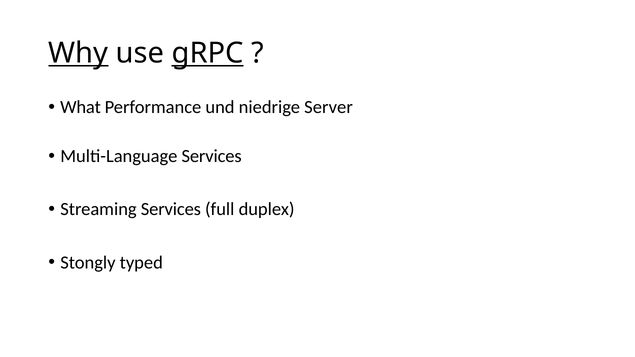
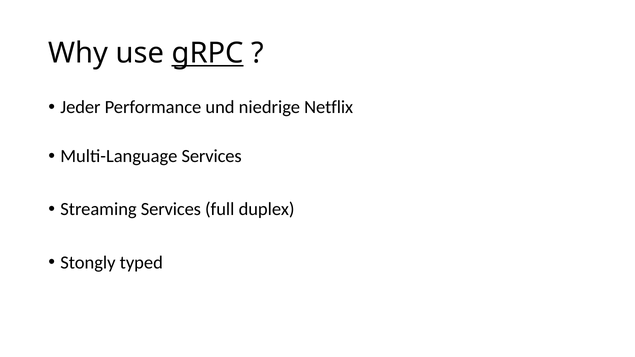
Why underline: present -> none (78, 53)
What: What -> Jeder (80, 107)
Server: Server -> Netflix (329, 107)
